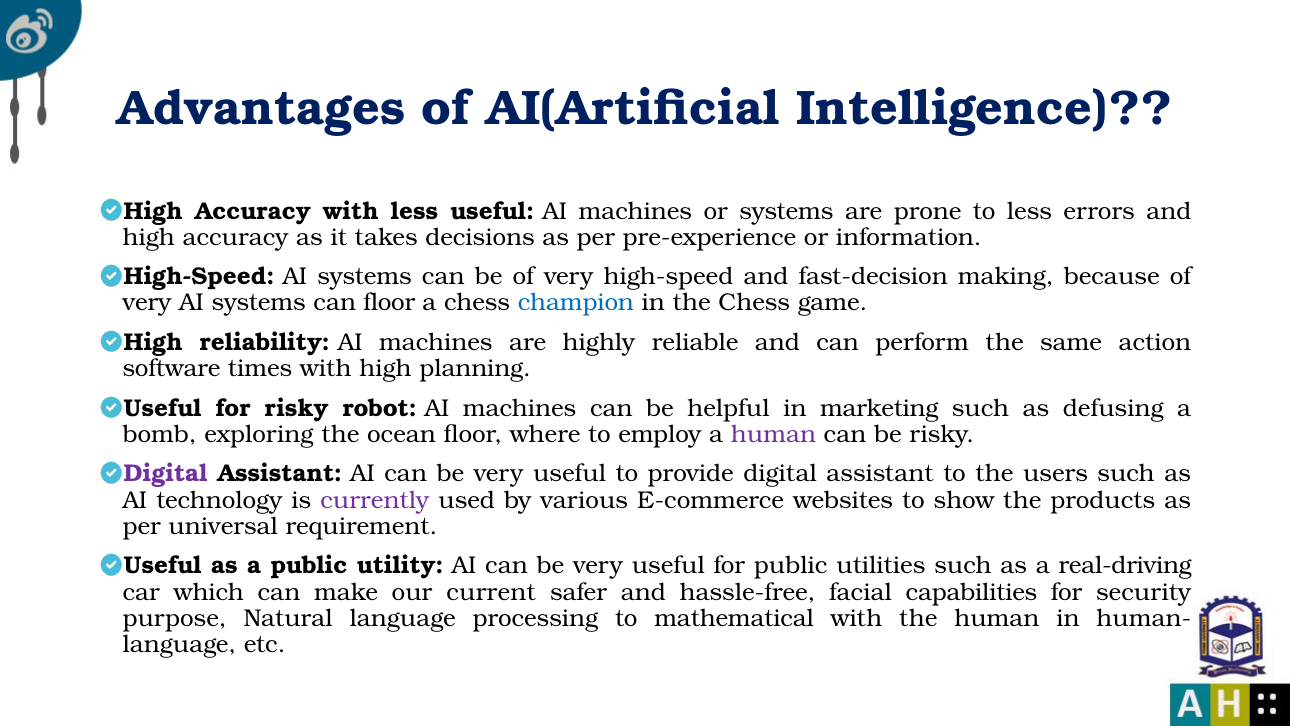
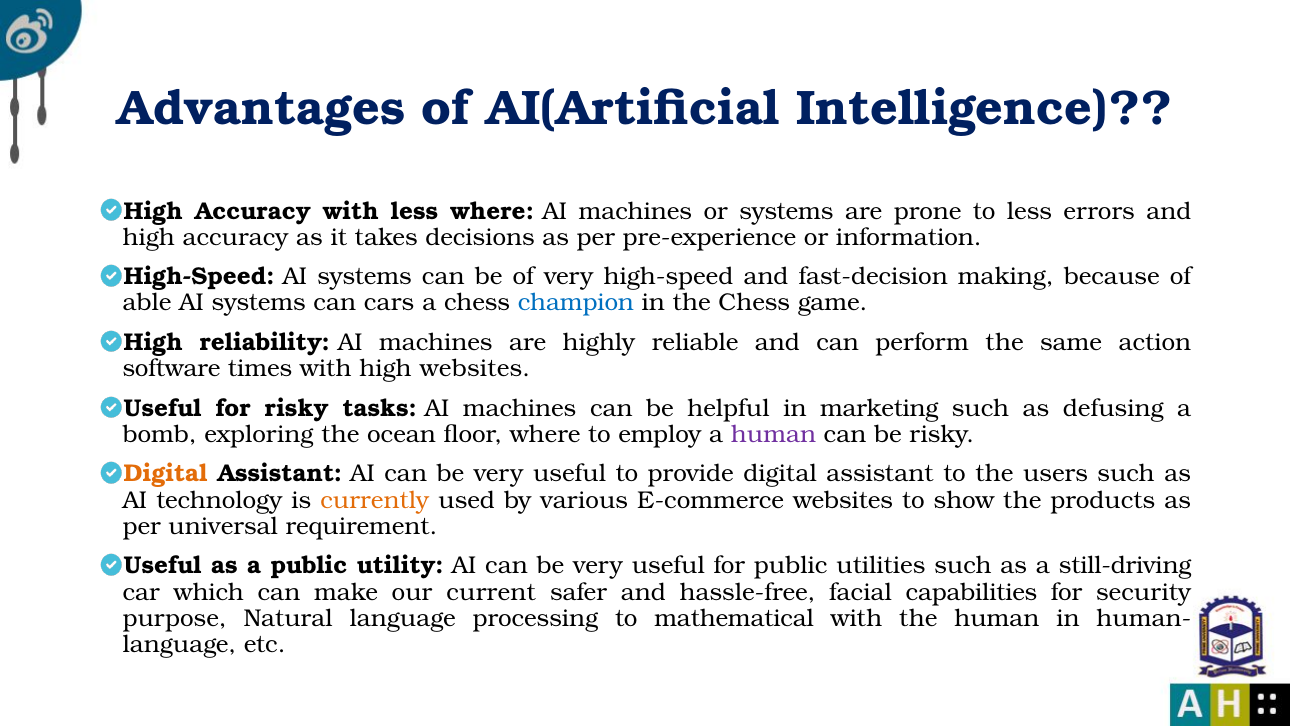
less useful: useful -> where (492, 211)
very: very -> able (147, 303)
can floor: floor -> cars (389, 303)
high planning: planning -> websites (475, 368)
robot: robot -> tasks (380, 408)
Digital colour: purple -> orange (166, 474)
currently colour: purple -> orange (375, 500)
real-driving: real-driving -> still-driving (1125, 566)
